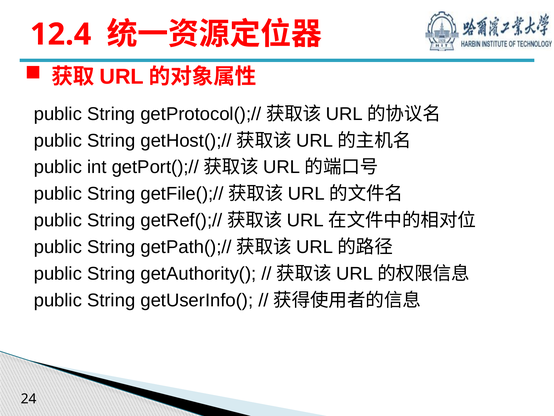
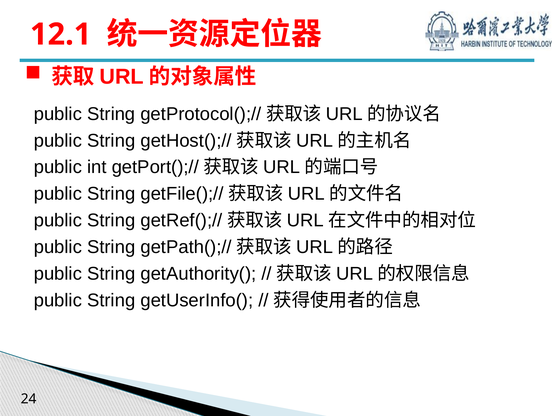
12.4: 12.4 -> 12.1 (61, 34)
